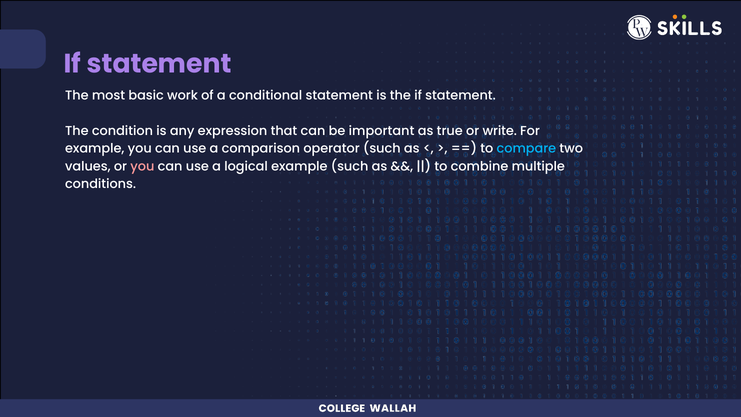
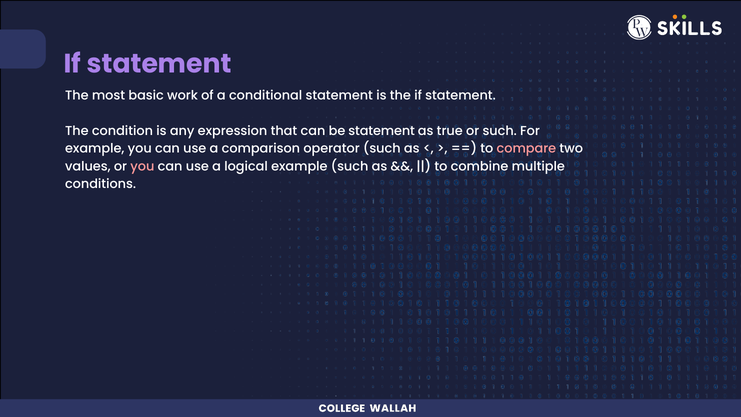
be important: important -> statement (382, 131)
or write: write -> such (500, 131)
compare colour: light blue -> pink (526, 149)
